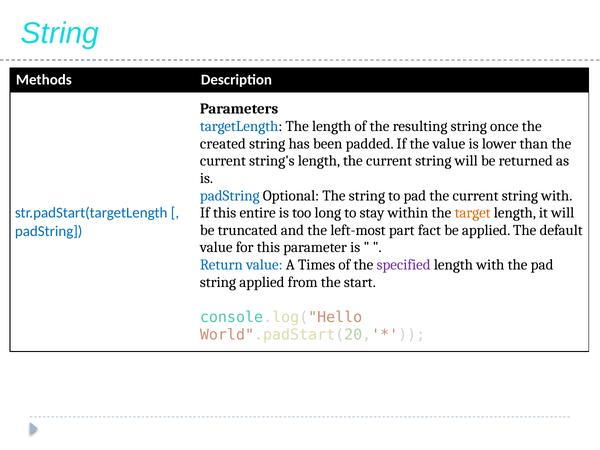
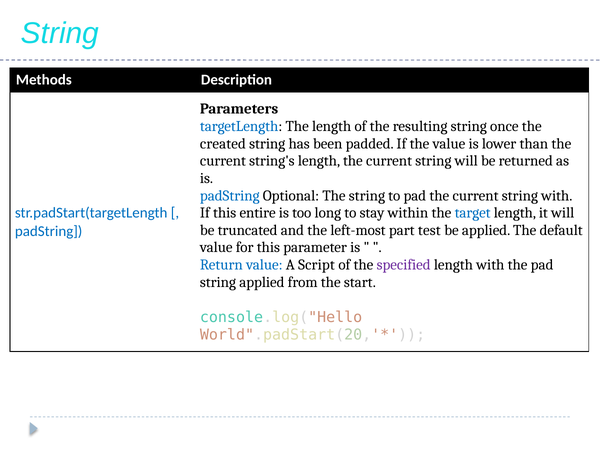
target colour: orange -> blue (473, 213)
fact: fact -> test (429, 230)
Times: Times -> Script (317, 265)
